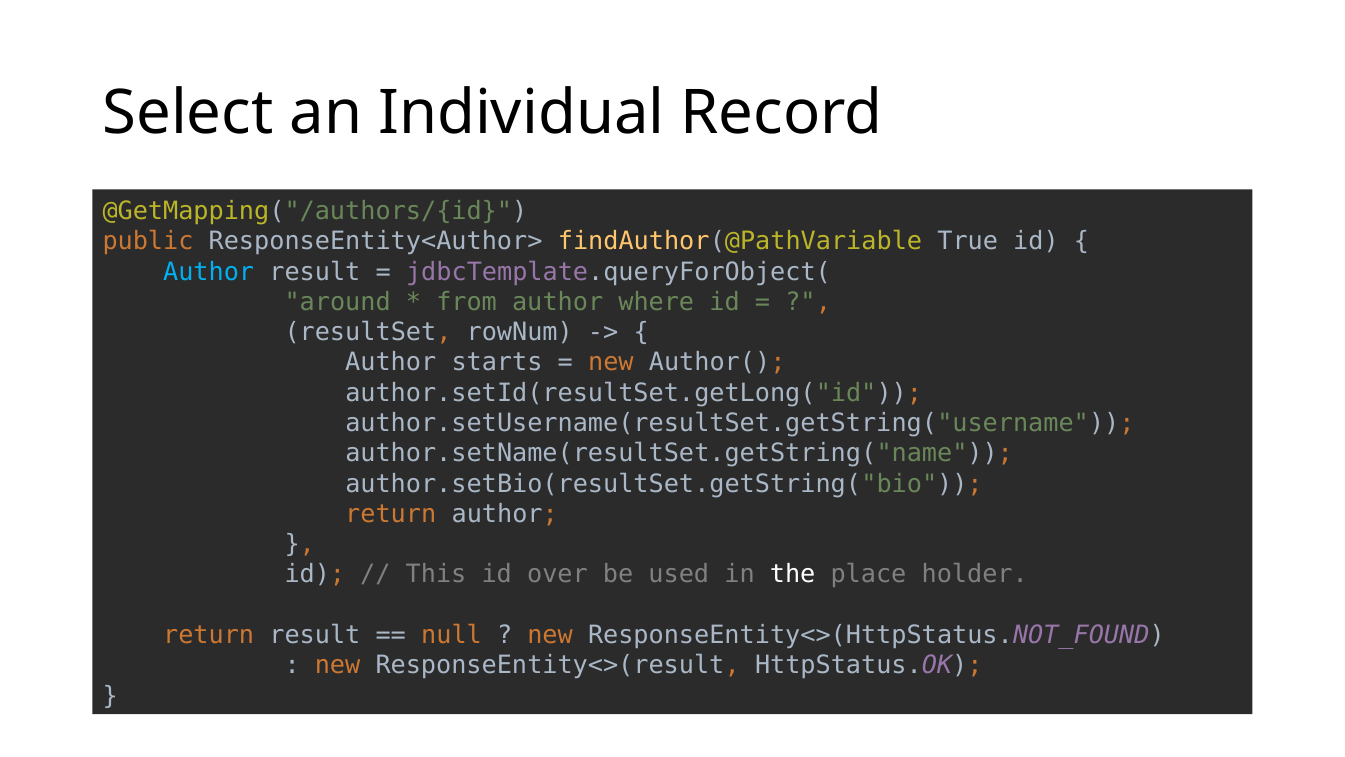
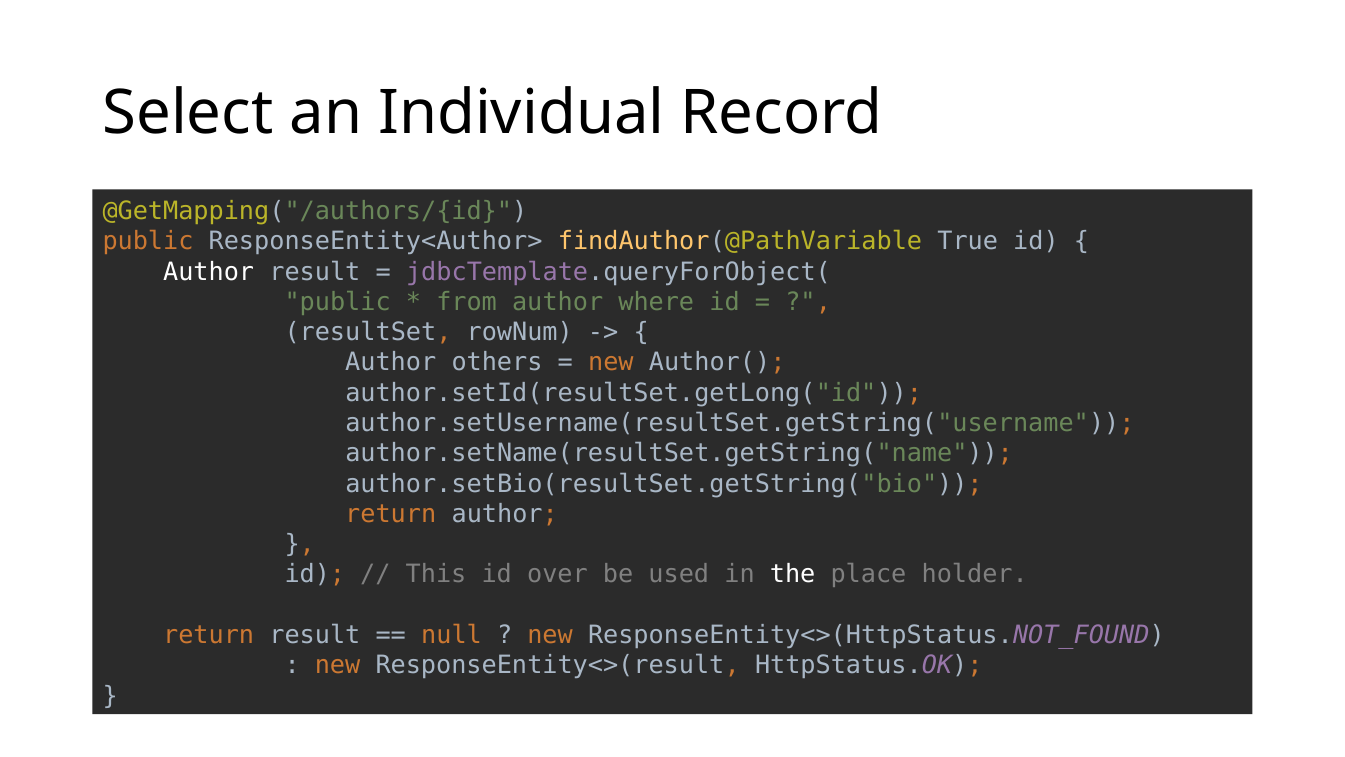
Author colour: light blue -> white (209, 272)
around: around -> public (338, 302)
starts: starts -> others (497, 362)
